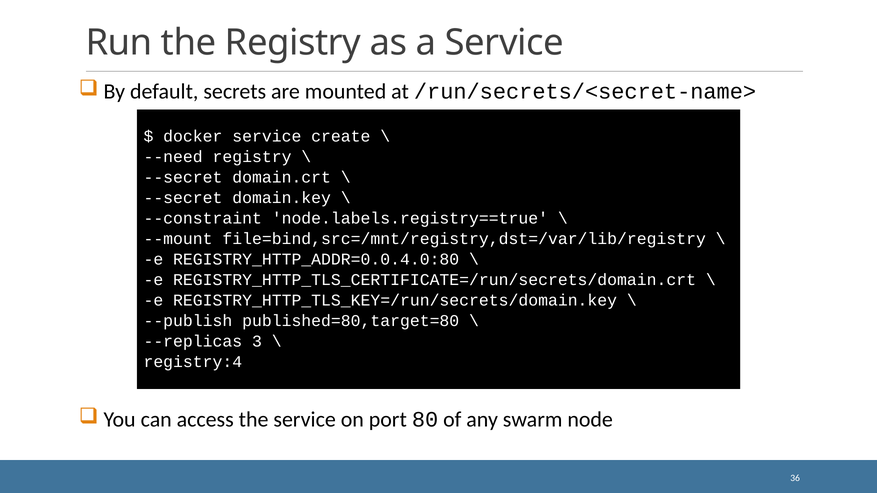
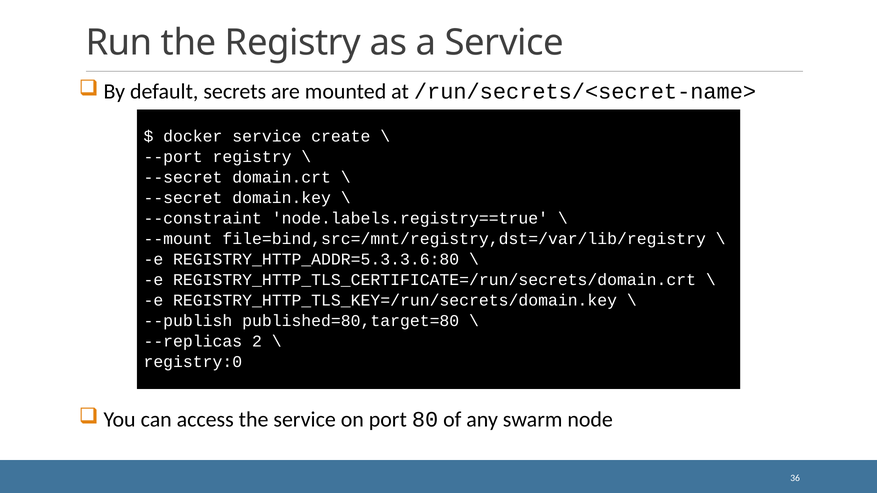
--need: --need -> --port (173, 157)
REGISTRY_HTTP_ADDR=0.0.4.0:80: REGISTRY_HTTP_ADDR=0.0.4.0:80 -> REGISTRY_HTTP_ADDR=5.3.3.6:80 (316, 260)
3: 3 -> 2 (257, 342)
registry:4: registry:4 -> registry:0 (193, 362)
